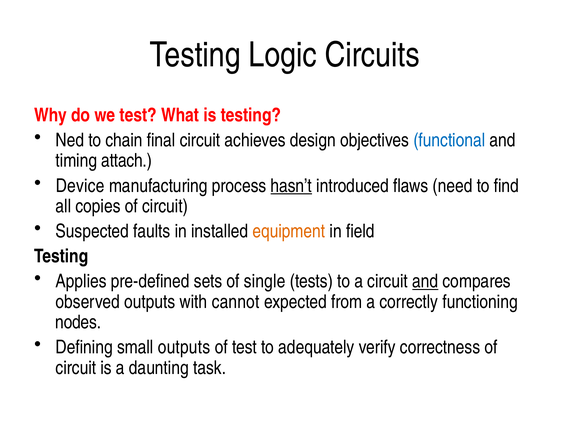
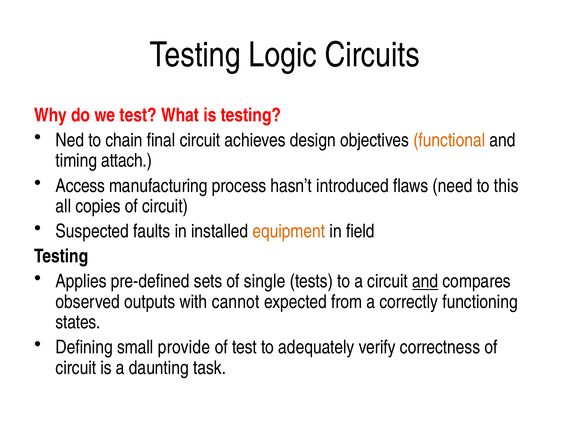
functional colour: blue -> orange (449, 140)
Device: Device -> Access (80, 186)
hasn’t underline: present -> none (291, 186)
find: find -> this (506, 186)
nodes: nodes -> states (78, 323)
small outputs: outputs -> provide (184, 348)
